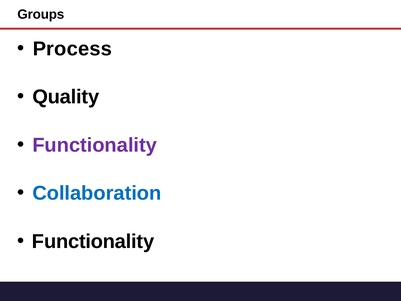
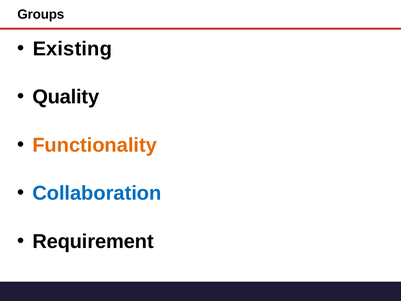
Process: Process -> Existing (72, 49)
Functionality colour: purple -> orange (95, 145)
Functionality: Functionality -> Requirement (93, 241)
